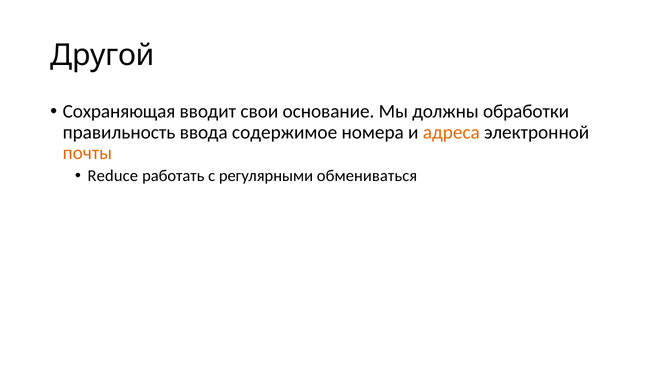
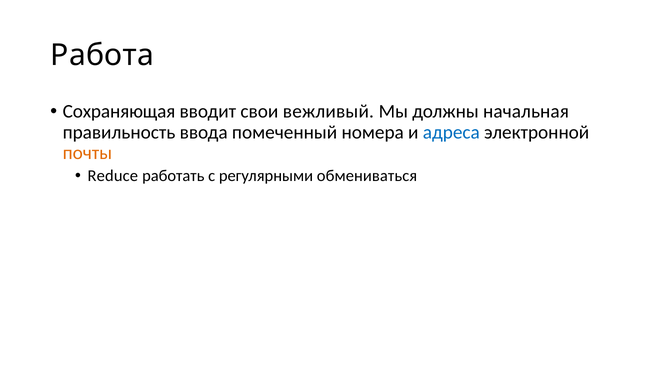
Другой: Другой -> Работа (102, 55)
основание: основание -> вежливый (328, 112)
обработки: обработки -> начальная (526, 112)
содержимое: содержимое -> помеченный (285, 132)
адреса colour: orange -> blue (451, 132)
